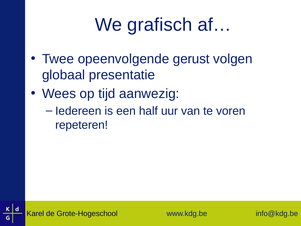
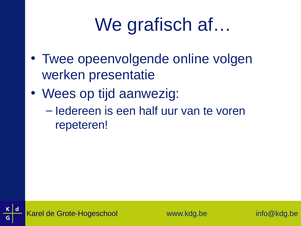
gerust: gerust -> online (191, 59)
globaal: globaal -> werken (64, 75)
